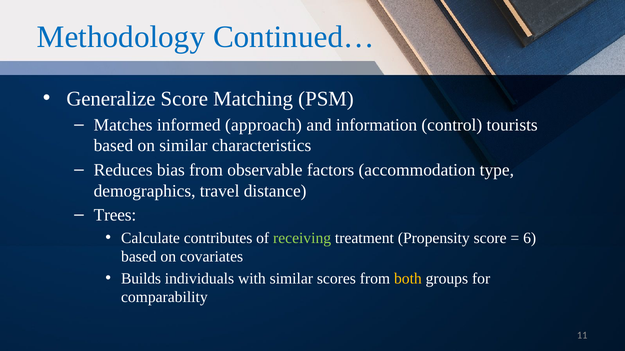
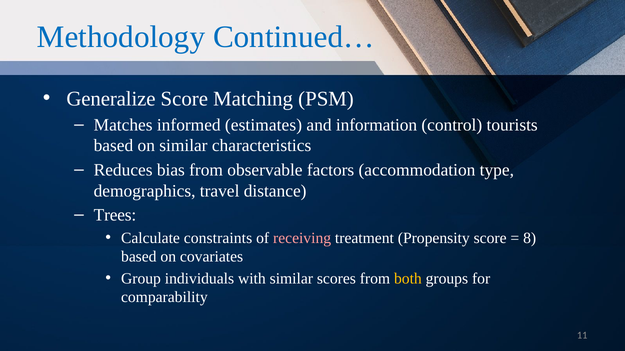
approach: approach -> estimates (264, 125)
contributes: contributes -> constraints (218, 238)
receiving colour: light green -> pink (302, 238)
6: 6 -> 8 (530, 238)
Builds: Builds -> Group (141, 279)
